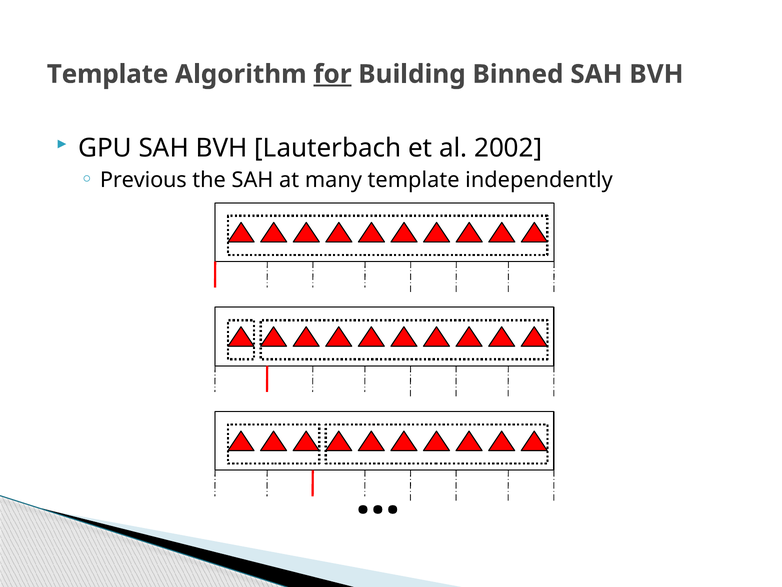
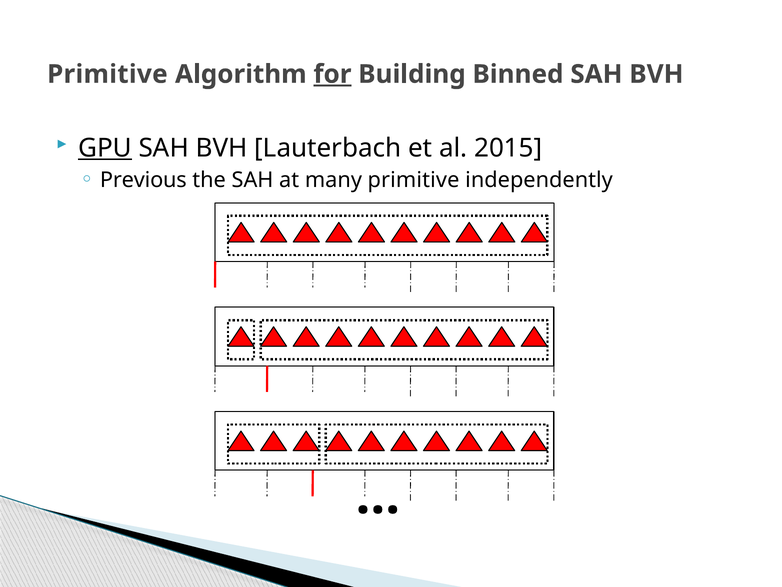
Template: Template -> Primitive (107, 74)
GPU underline: none -> present (105, 148)
2002: 2002 -> 2015 (508, 148)
many template: template -> primitive (414, 180)
